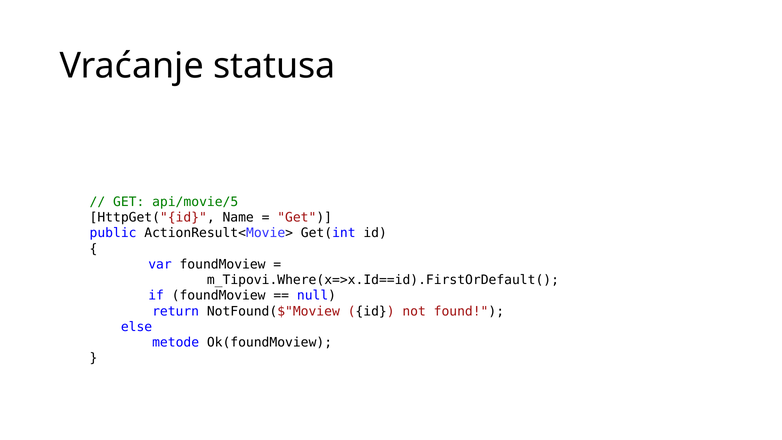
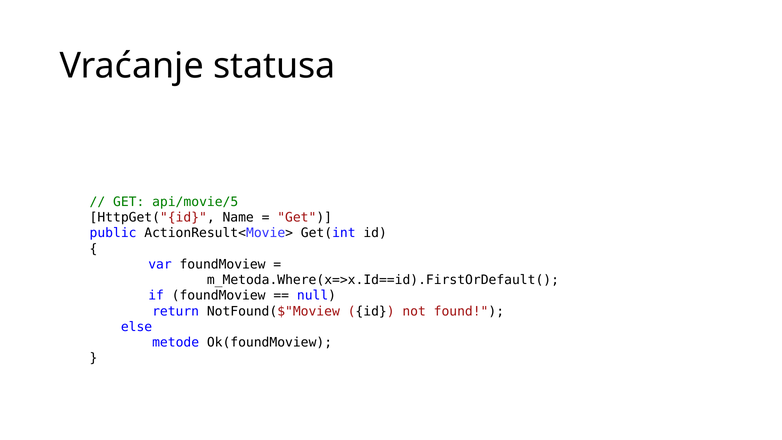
m_Tipovi.Where(x=>x.Id==id).FirstOrDefault(: m_Tipovi.Where(x=>x.Id==id).FirstOrDefault( -> m_Metoda.Where(x=>x.Id==id).FirstOrDefault( (383, 280)
